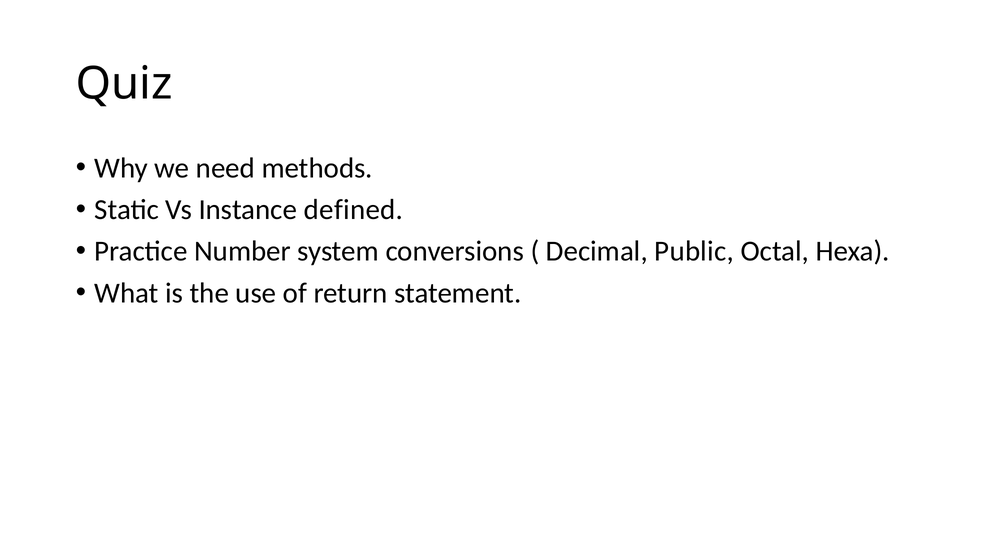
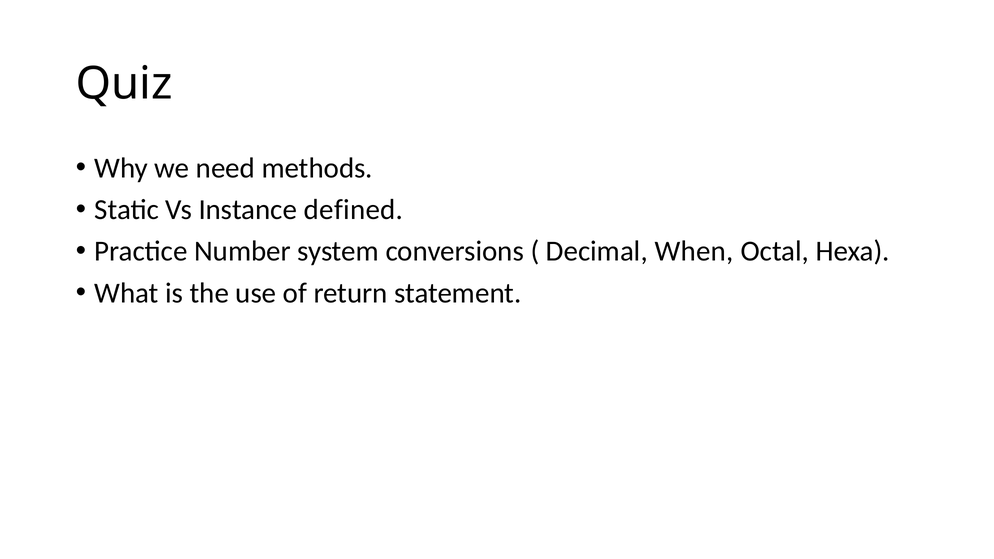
Public: Public -> When (694, 251)
